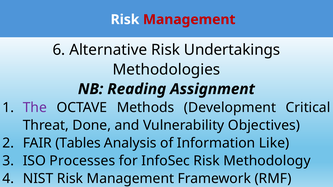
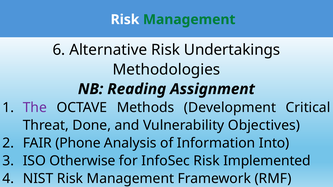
Management colour: red -> green (189, 20)
Tables: Tables -> Phone (78, 143)
Like: Like -> Into (274, 143)
Processes: Processes -> Otherwise (82, 161)
Methodology: Methodology -> Implemented (267, 161)
